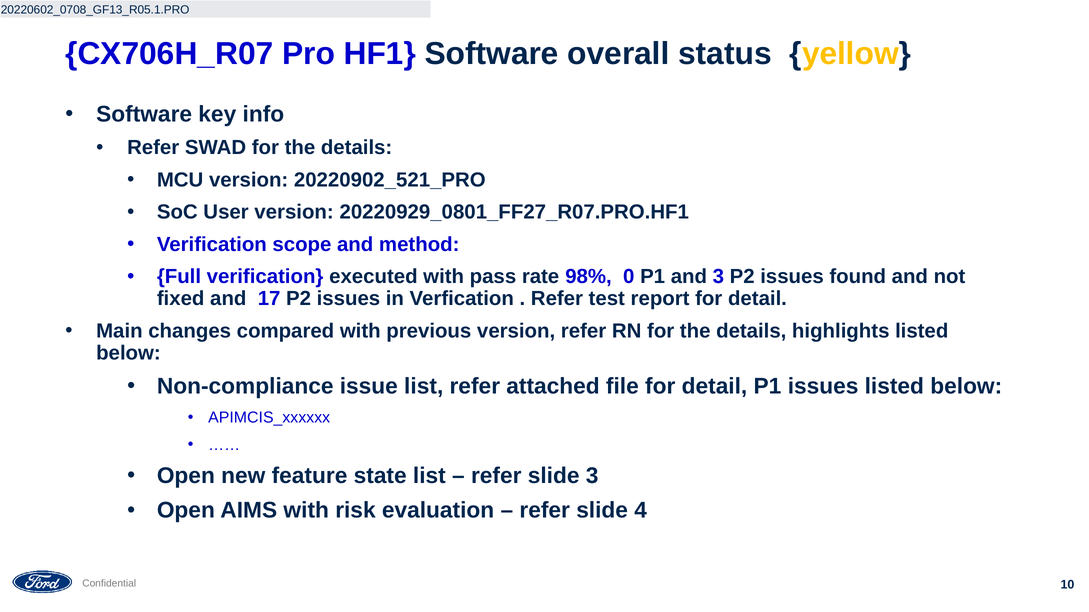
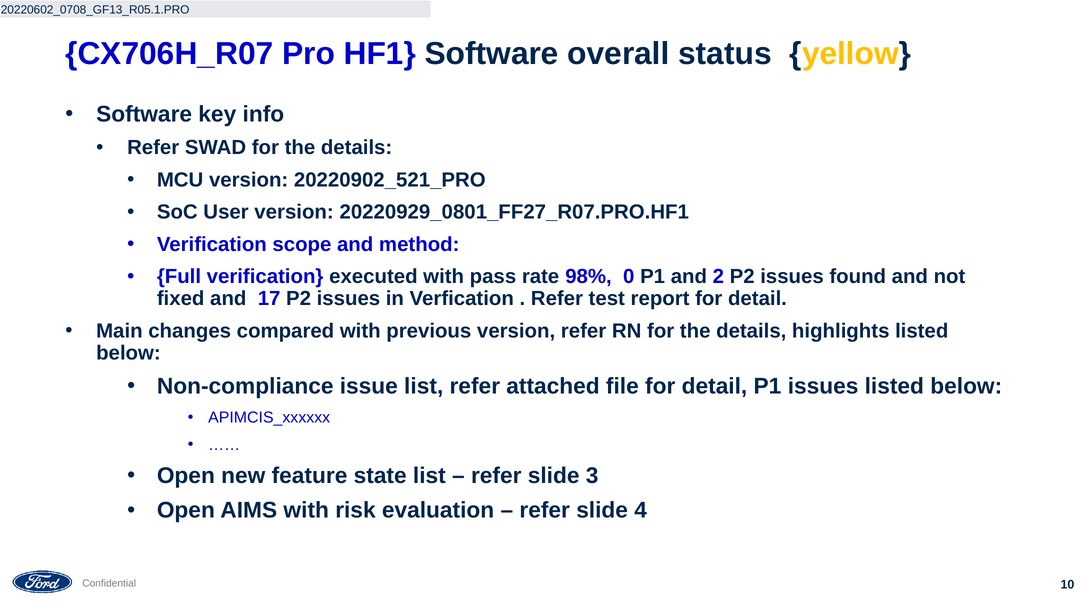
and 3: 3 -> 2 (718, 277)
